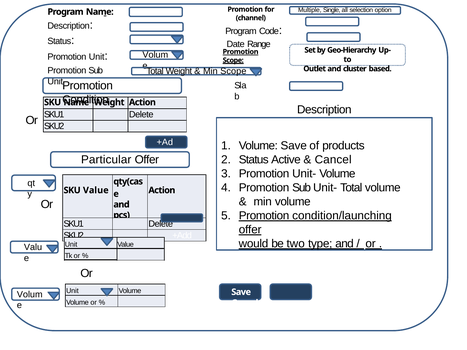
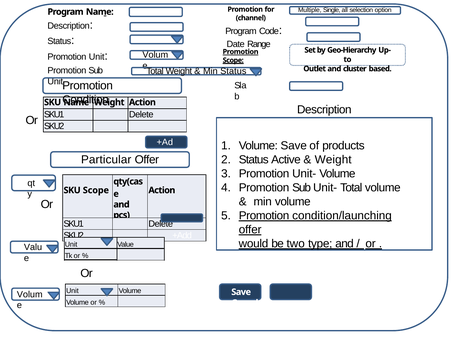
Min Scope: Scope -> Status (233, 71)
Cancel: Cancel -> Weight (333, 160)
SKU Value: Value -> Scope (96, 190)
